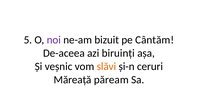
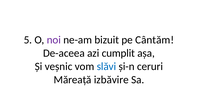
biruinți: biruinți -> cumplit (118, 53)
slăvi colour: orange -> blue (106, 66)
păream: păream -> izbăvire (111, 79)
